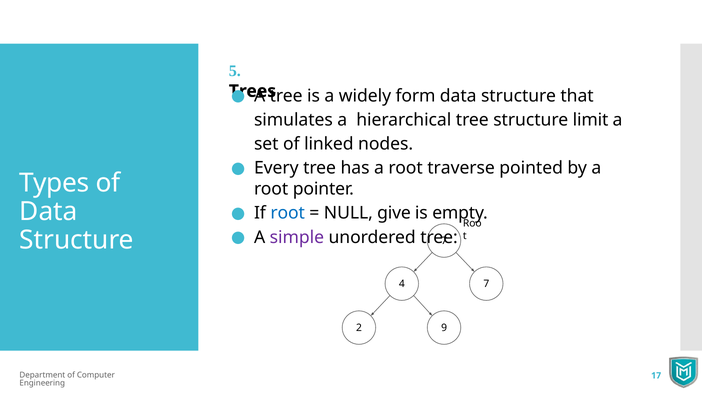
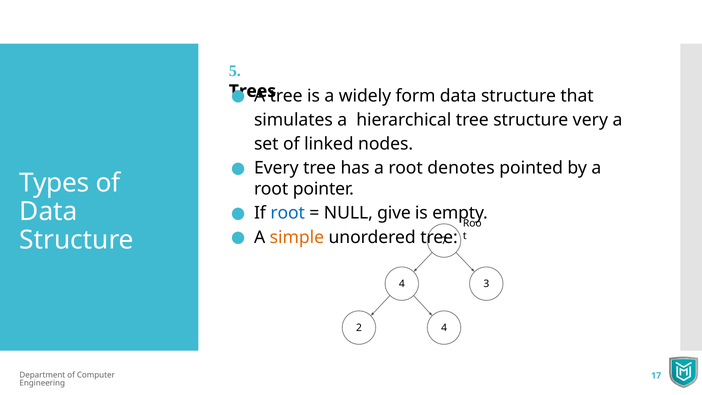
limit: limit -> very (590, 120)
traverse: traverse -> denotes (461, 168)
simple colour: purple -> orange (297, 237)
4 7: 7 -> 3 (486, 284)
2 9: 9 -> 4 (444, 328)
